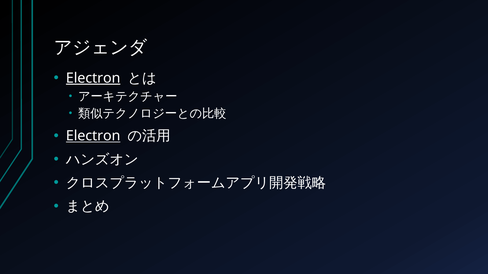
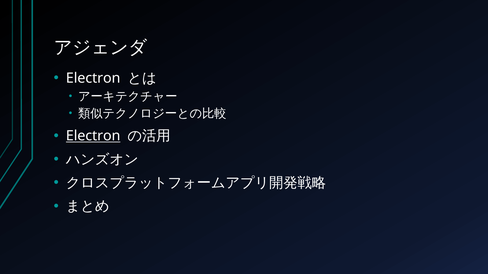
Electron underline: present -> none (93, 78)
